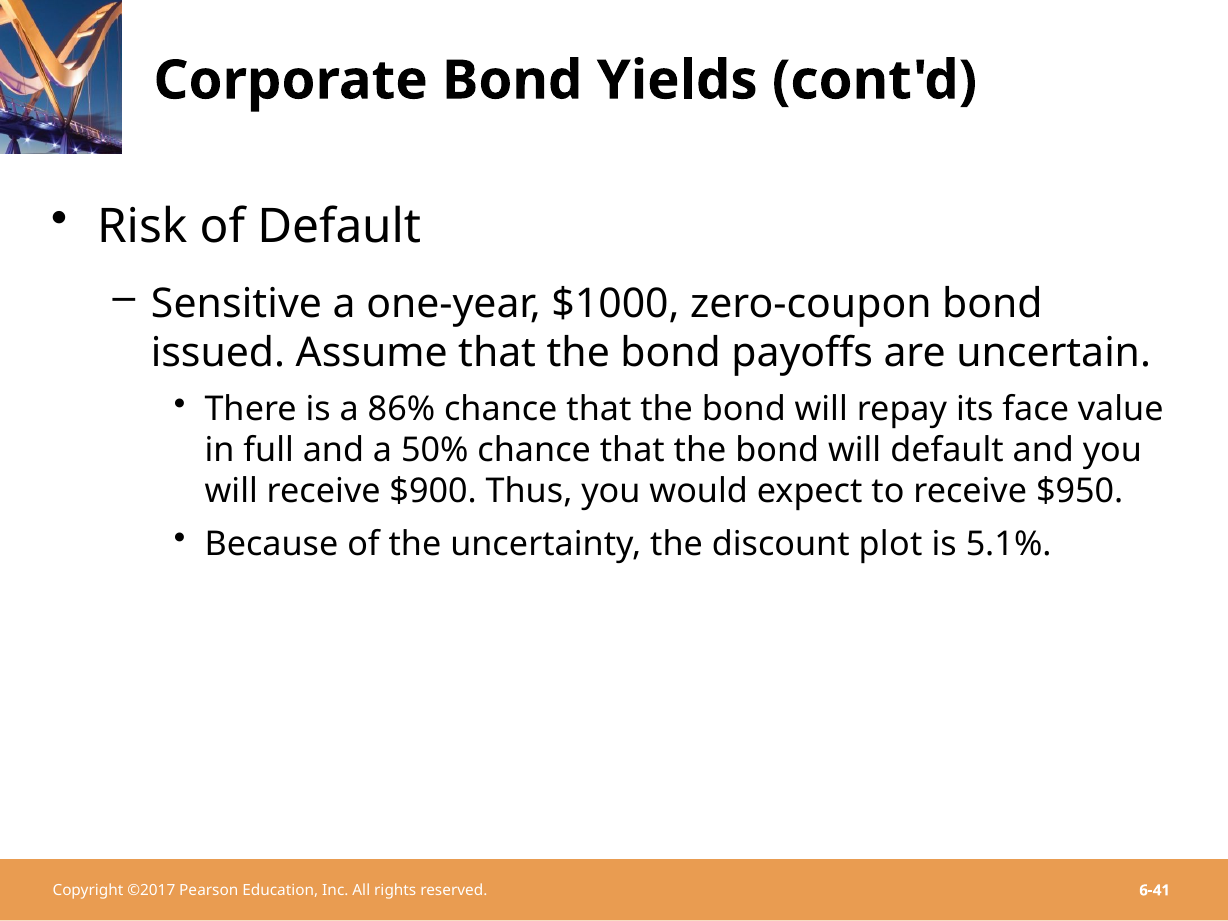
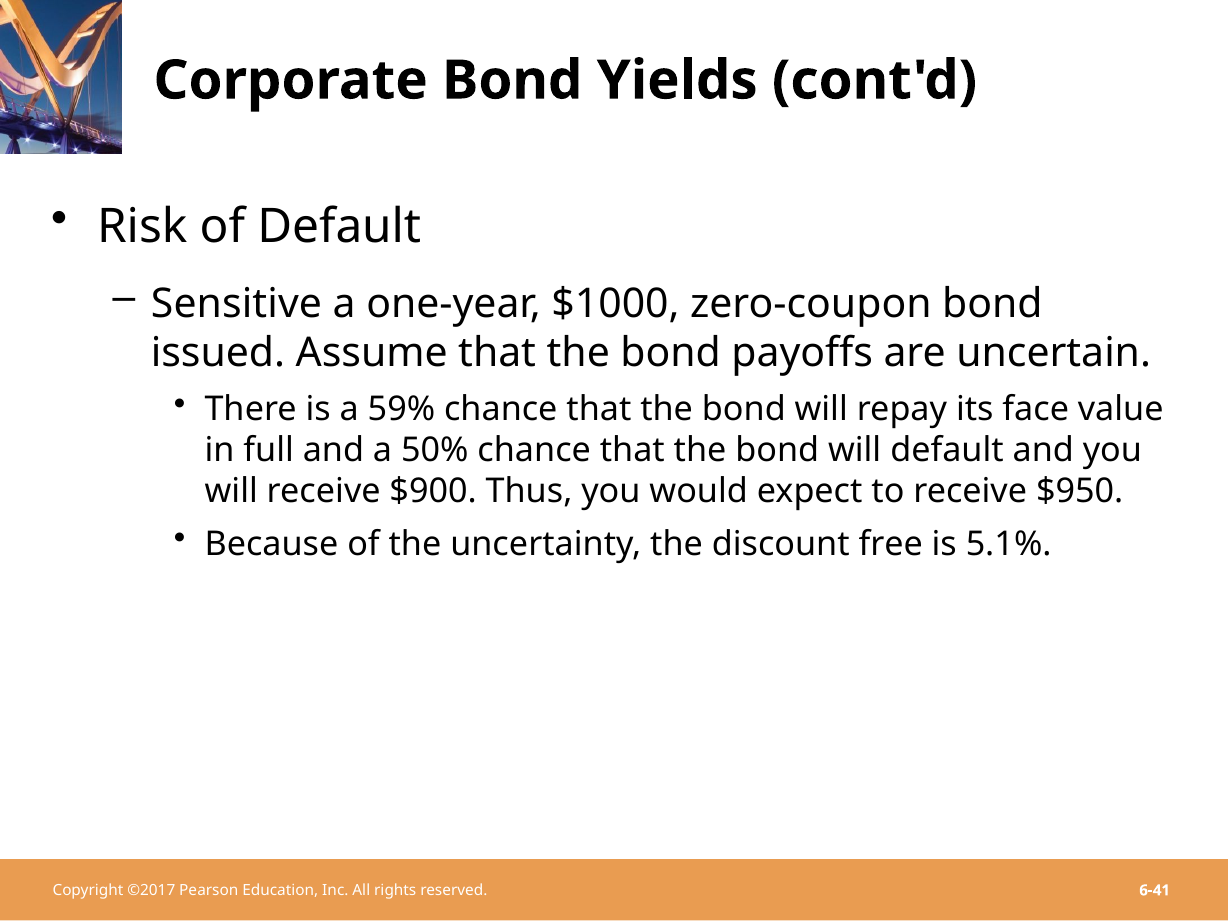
86%: 86% -> 59% (401, 409)
plot: plot -> free (891, 544)
